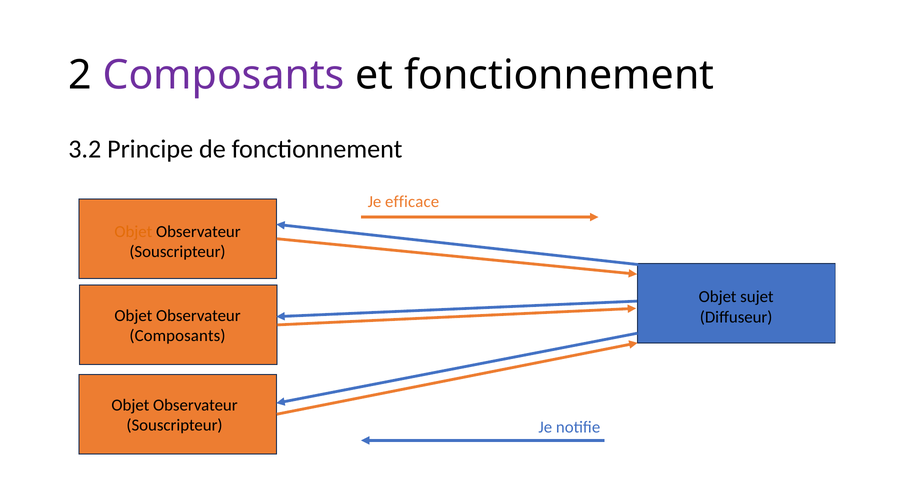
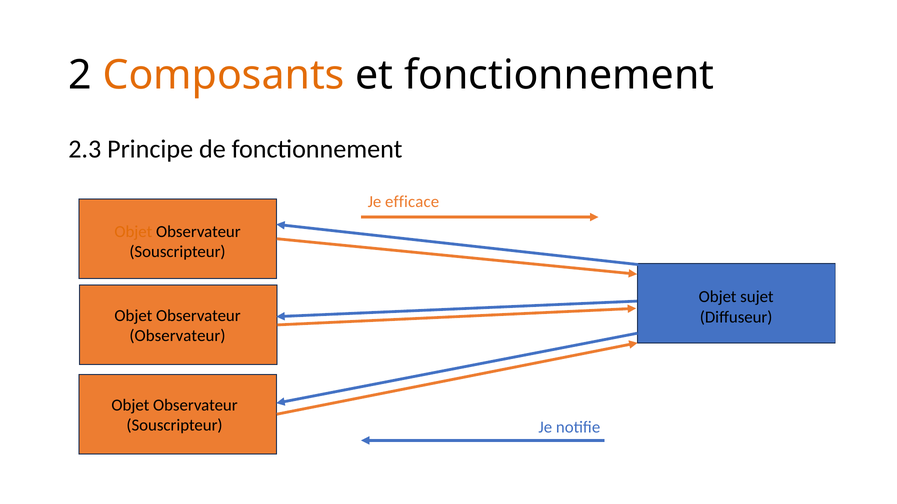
Composants colour: purple -> orange (224, 75)
3.2: 3.2 -> 2.3 (85, 149)
Composants: Composants -> Observateur (177, 336)
